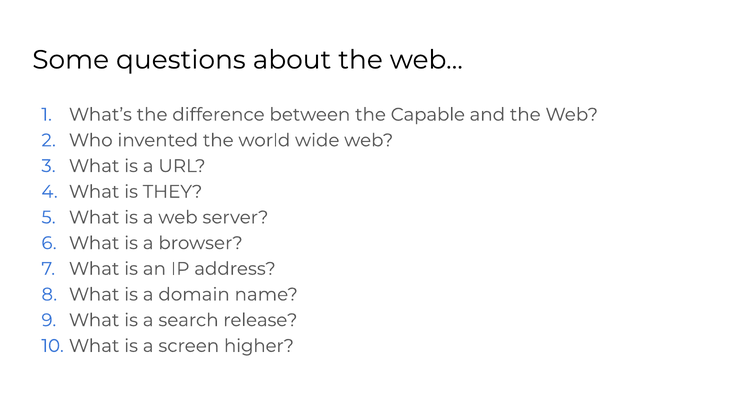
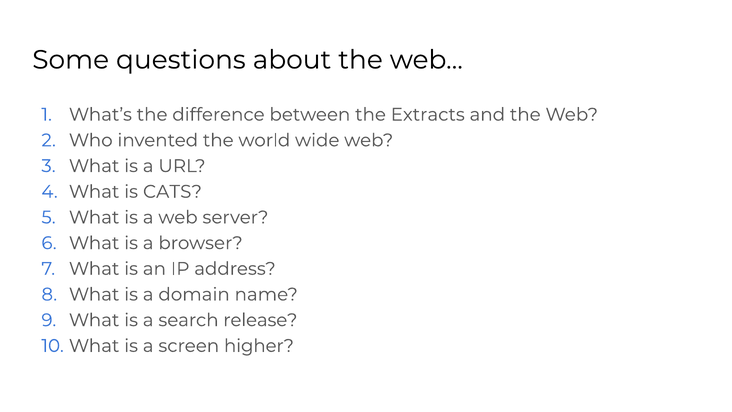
Capable: Capable -> Extracts (428, 115)
THEY: THEY -> CATS (172, 192)
